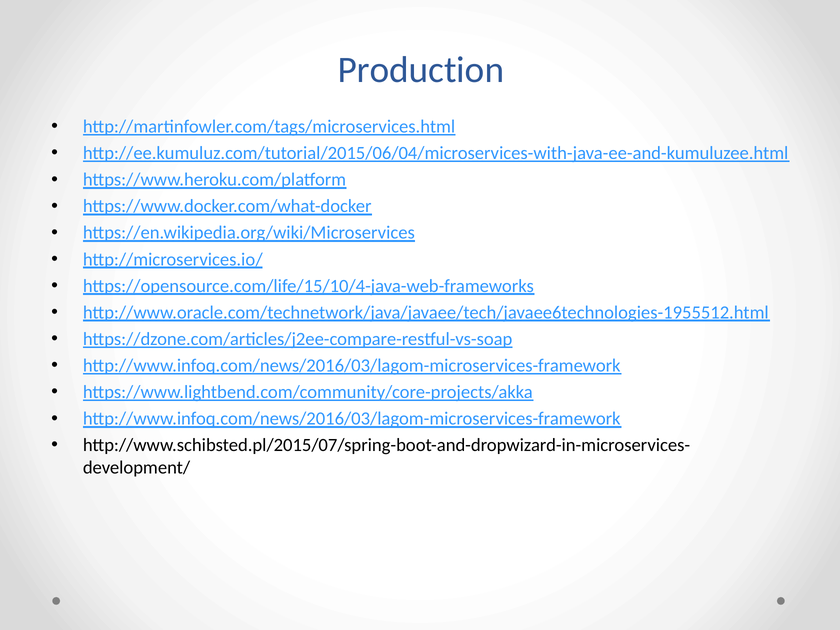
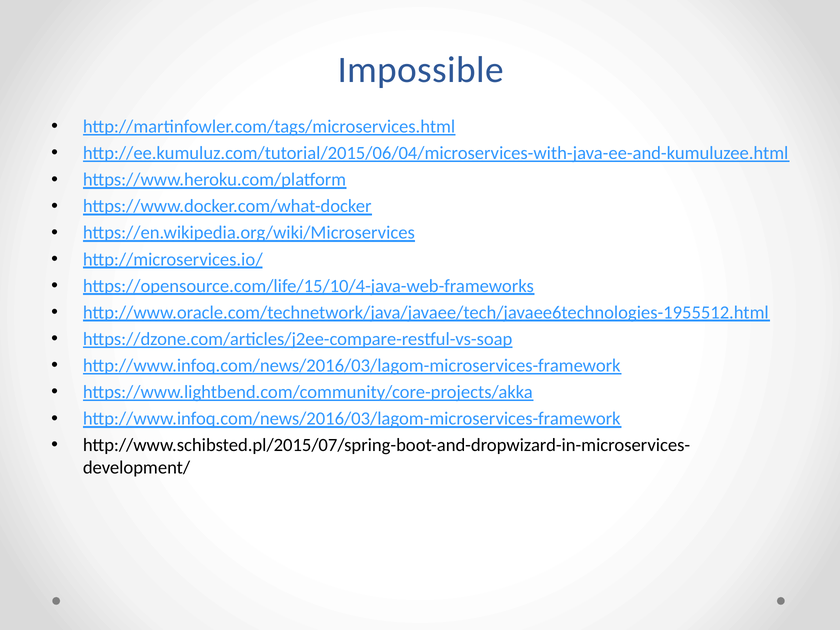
Production: Production -> Impossible (421, 70)
